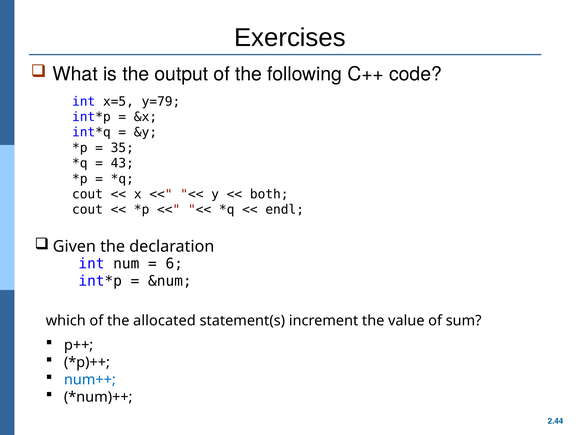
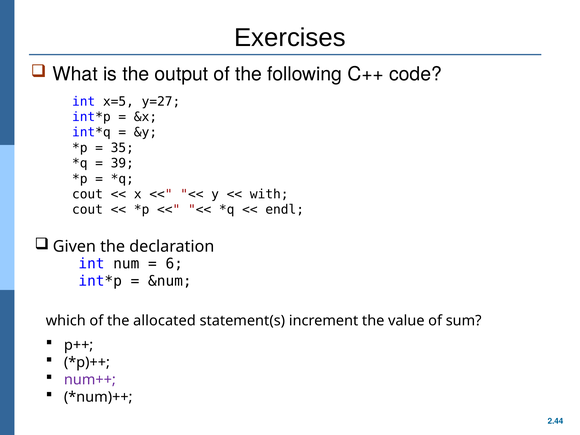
y=79: y=79 -> y=27 (161, 101)
43: 43 -> 39 (122, 163)
both: both -> with (269, 194)
num++ colour: blue -> purple (90, 380)
